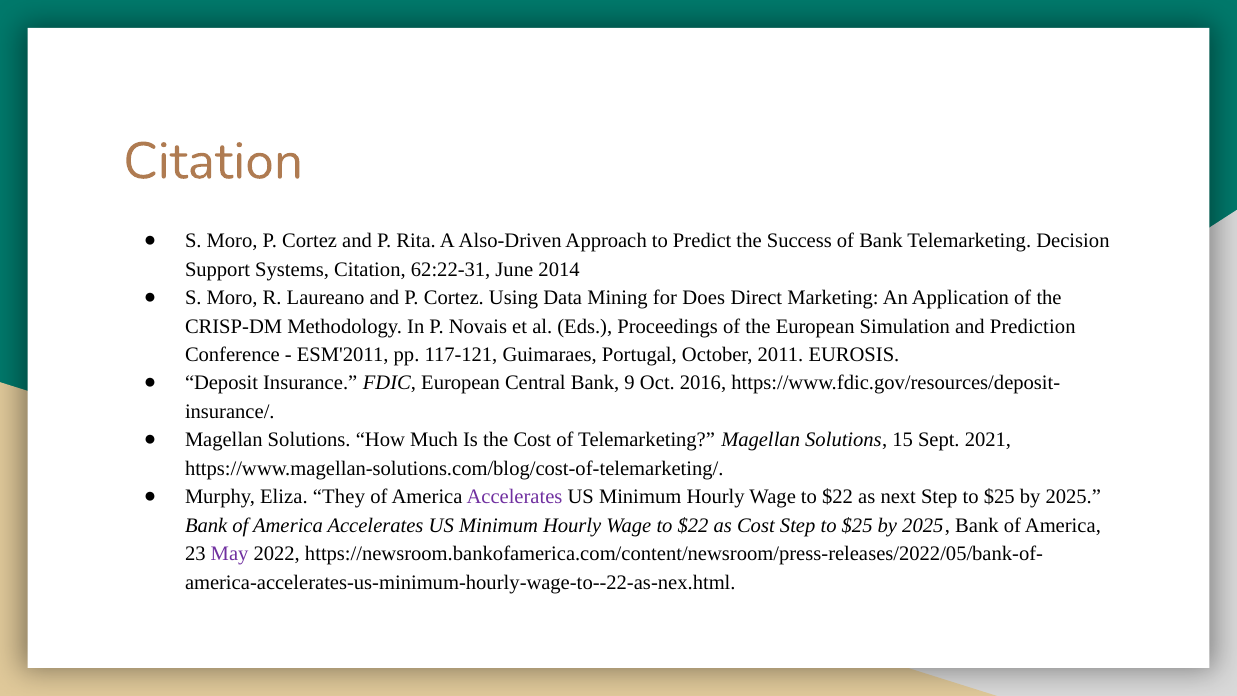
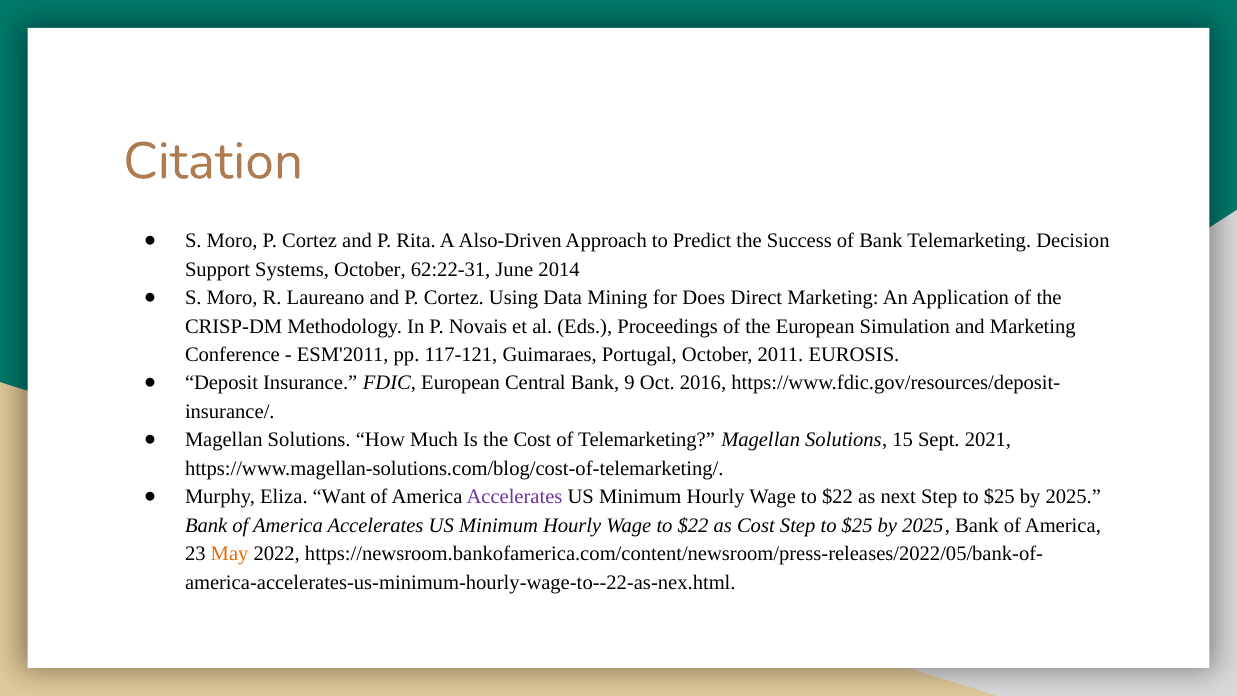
Systems Citation: Citation -> October (370, 269)
and Prediction: Prediction -> Marketing (1033, 326)
They: They -> Want (339, 497)
May colour: purple -> orange (230, 554)
